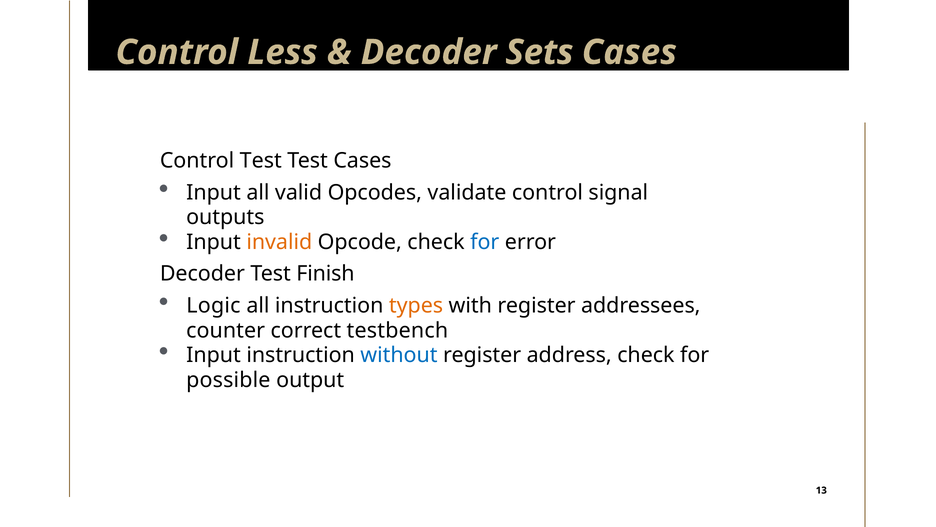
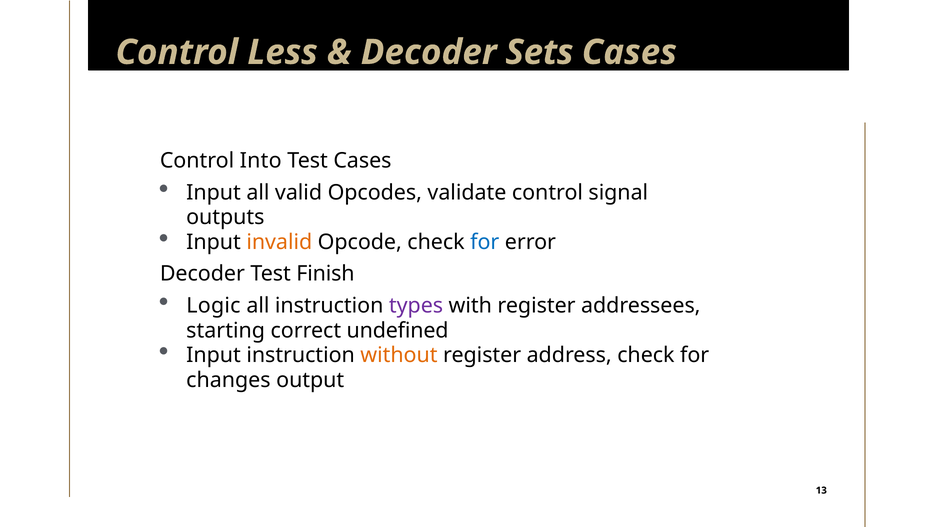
Control Test: Test -> Into (261, 161)
types colour: orange -> purple (416, 305)
counter: counter -> starting (226, 330)
testbench: testbench -> undefined (398, 330)
without colour: blue -> orange (399, 355)
possible: possible -> changes (228, 380)
